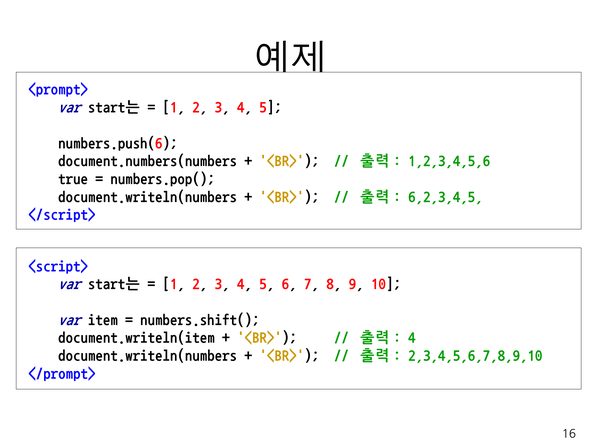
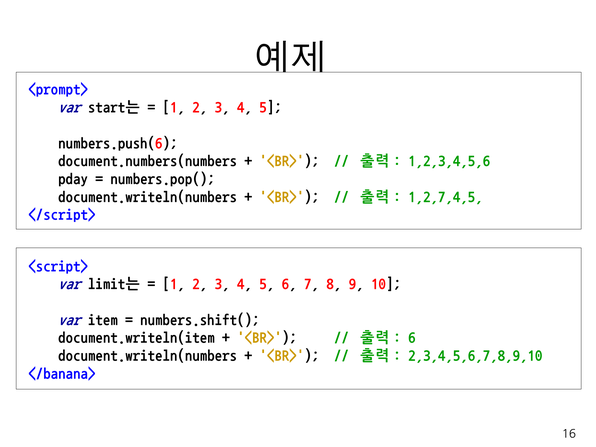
true: true -> pday (73, 179)
6,2,3,4,5: 6,2,3,4,5 -> 1,2,7,4,5 (445, 196)
start는: start는 -> limit는 (114, 284)
4: 4 -> 6 (412, 337)
</prompt>: </prompt> -> </banana> (62, 373)
